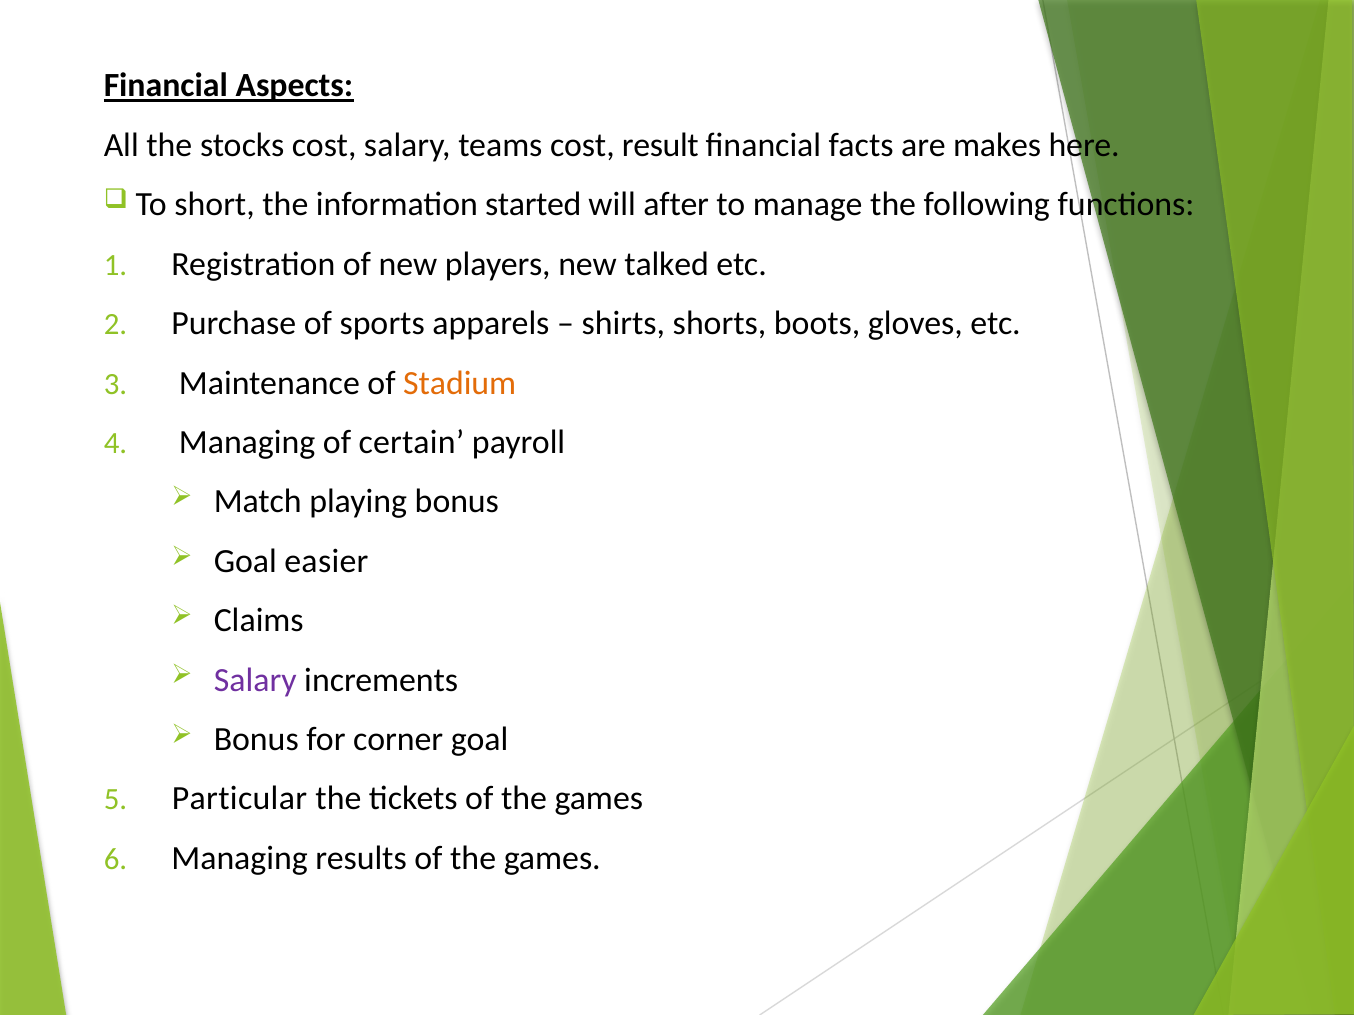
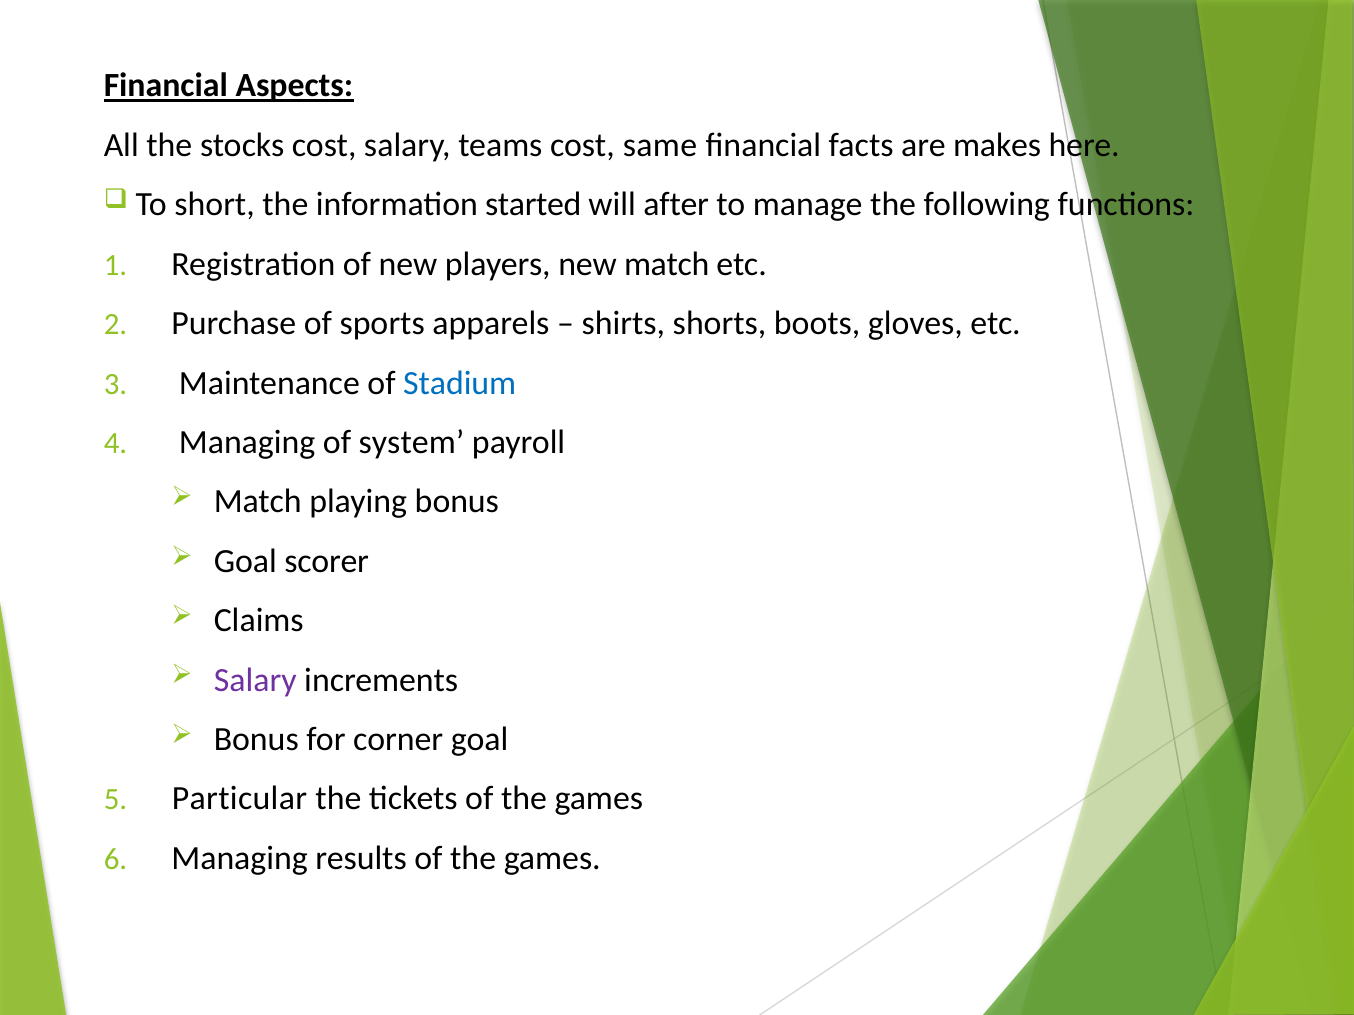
result: result -> same (660, 145)
new talked: talked -> match (667, 264)
Stadium colour: orange -> blue (460, 383)
certain: certain -> system (411, 442)
easier: easier -> scorer (327, 561)
